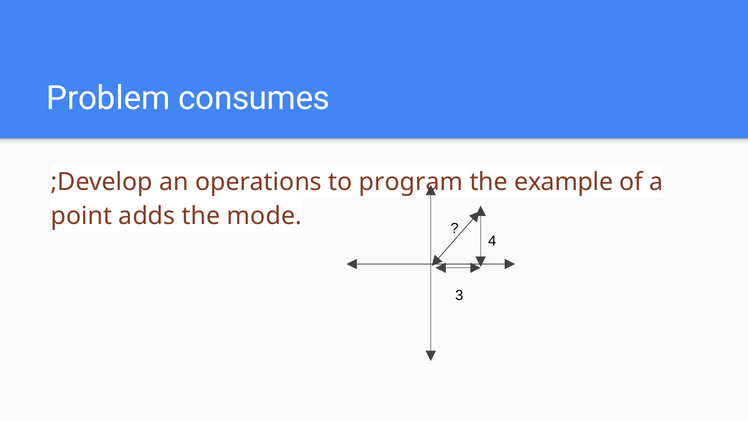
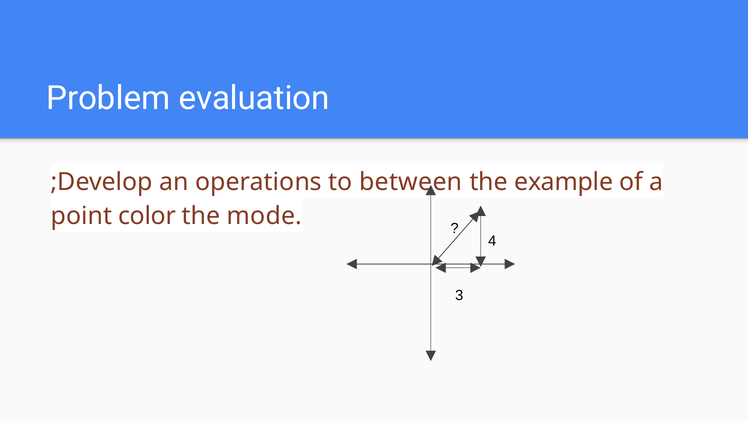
consumes: consumes -> evaluation (254, 98)
program: program -> between (411, 182)
adds: adds -> color (147, 216)
